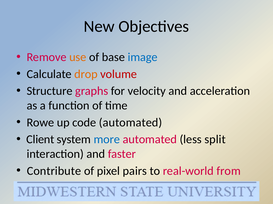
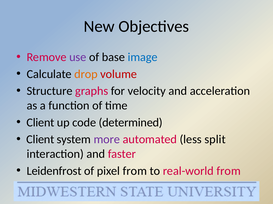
use colour: orange -> purple (78, 57)
Rowe: Rowe -> Client (40, 123)
code automated: automated -> determined (131, 123)
more colour: blue -> purple (107, 140)
Contribute: Contribute -> Leidenfrost (54, 171)
pixel pairs: pairs -> from (135, 171)
